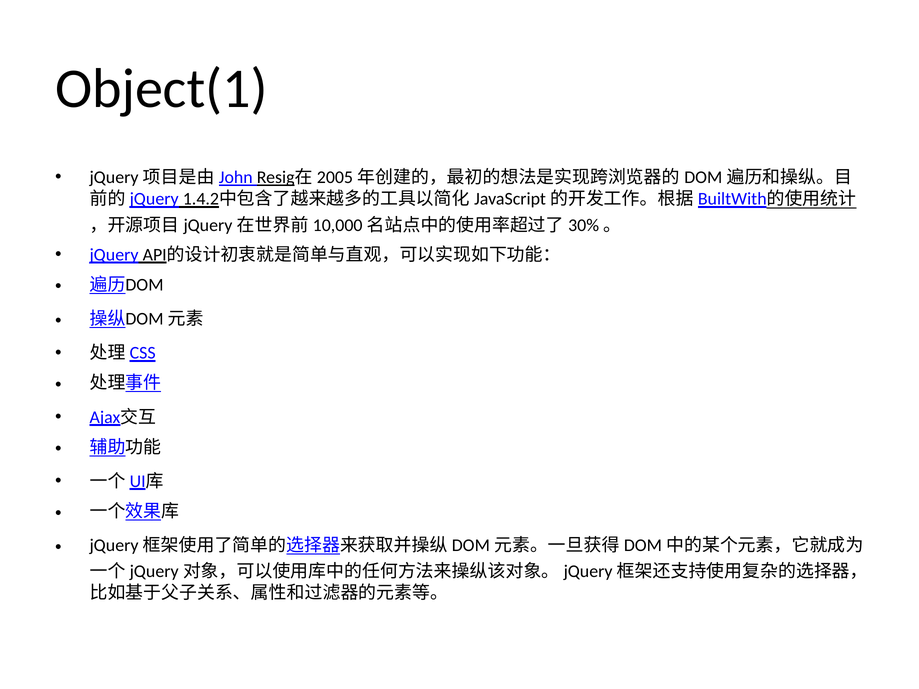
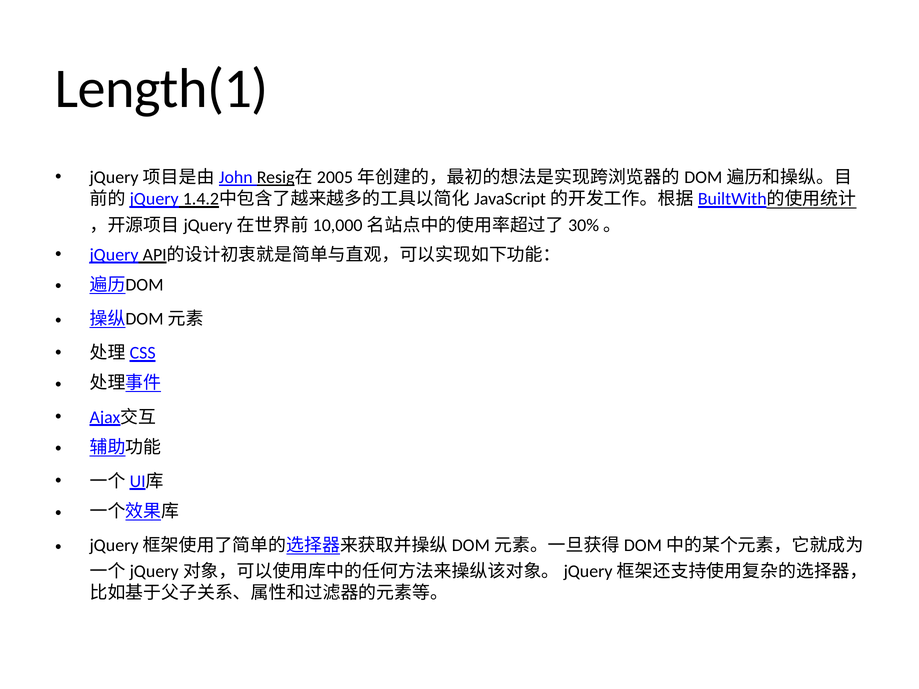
Object(1: Object(1 -> Length(1 (162, 89)
